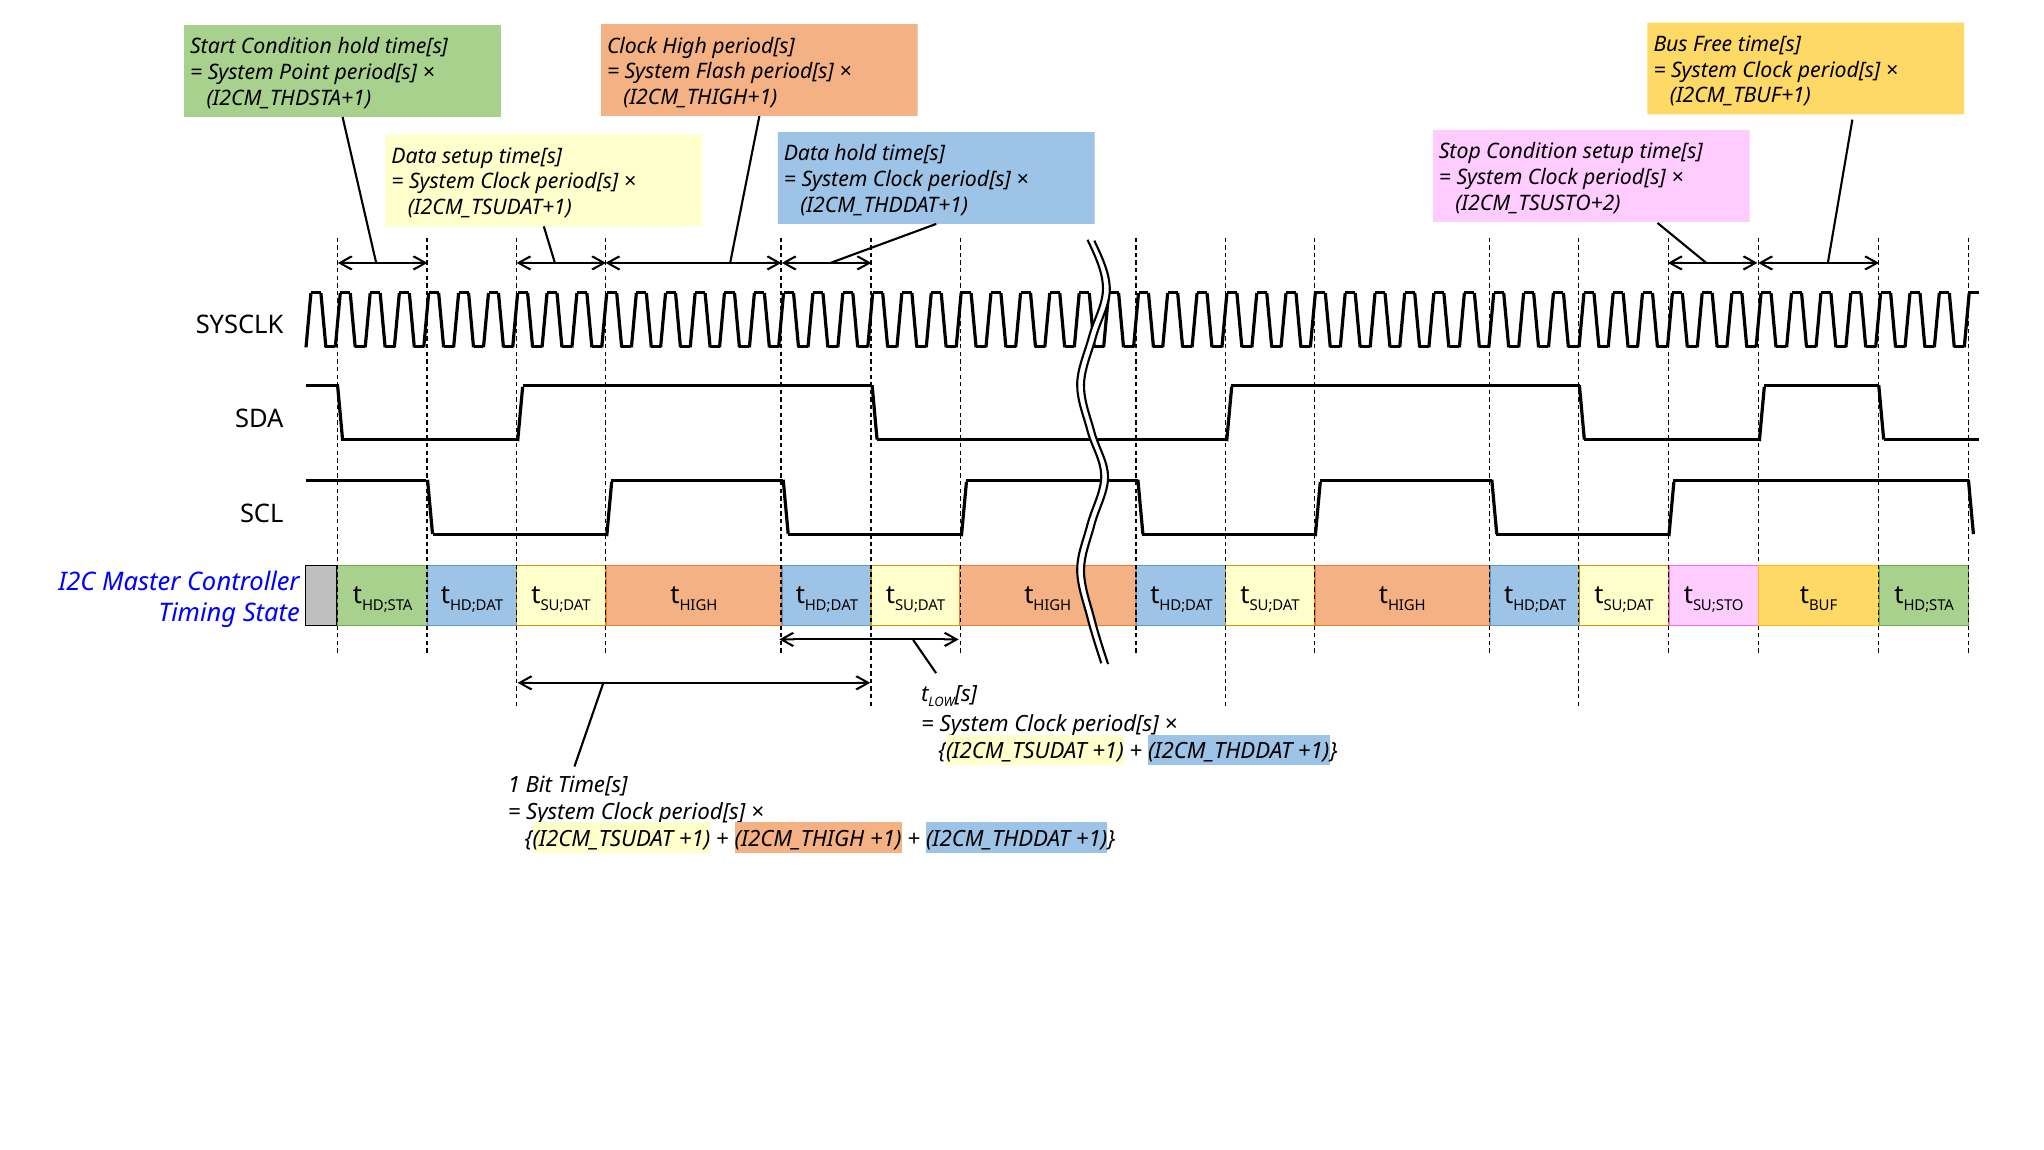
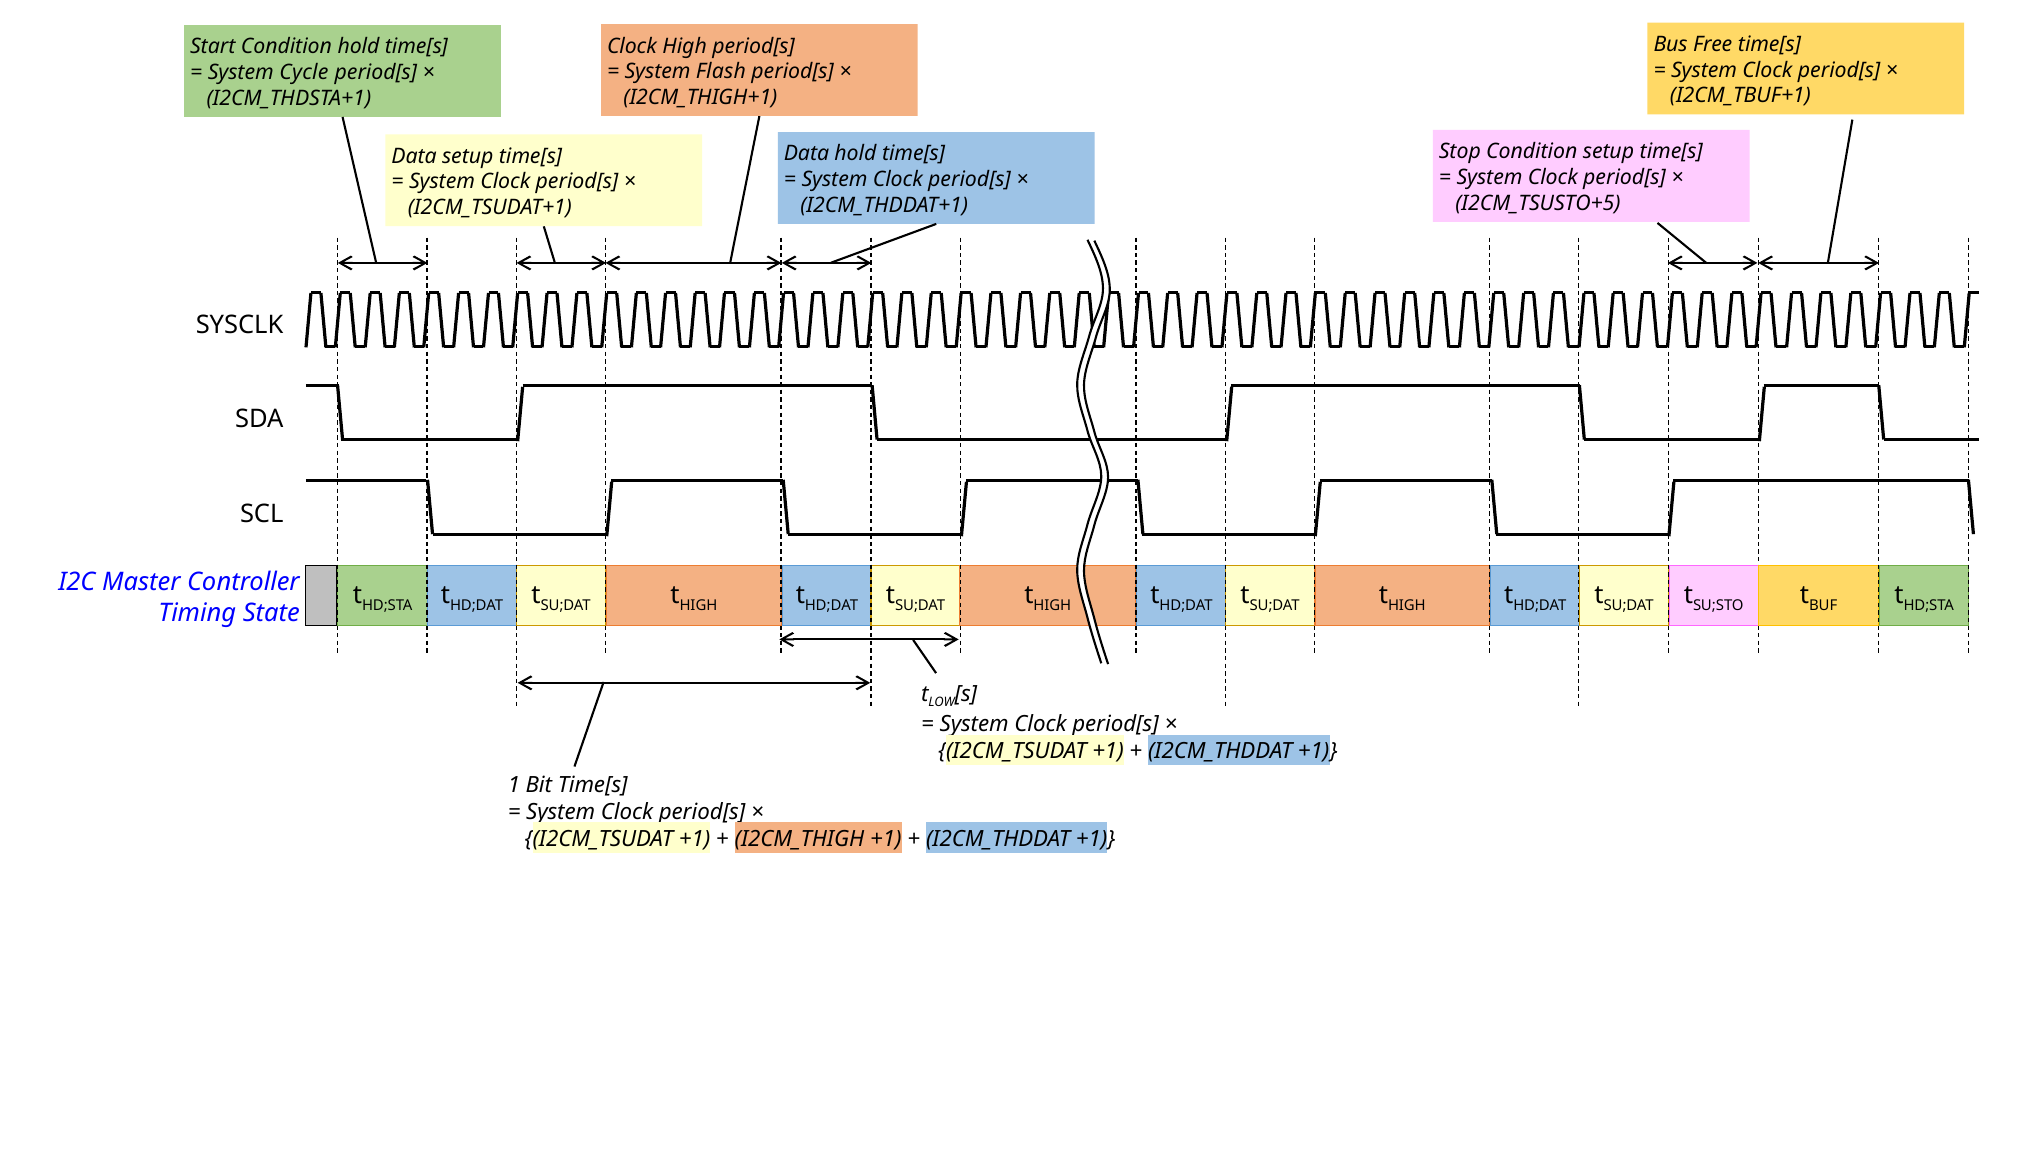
Point: Point -> Cycle (304, 72)
I2CM_TSUSTO+2: I2CM_TSUSTO+2 -> I2CM_TSUSTO+5 (1538, 203)
